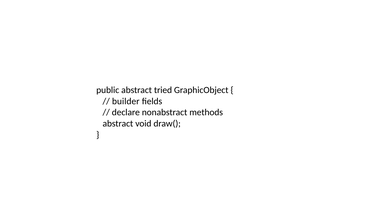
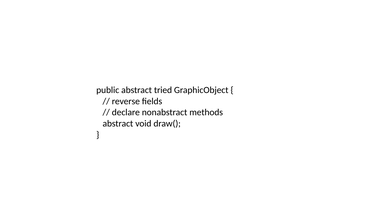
builder: builder -> reverse (126, 101)
